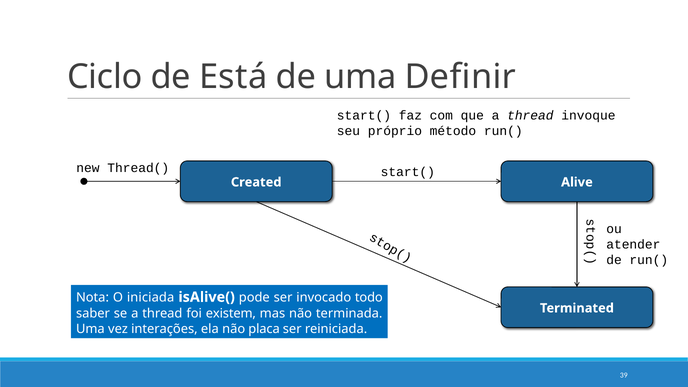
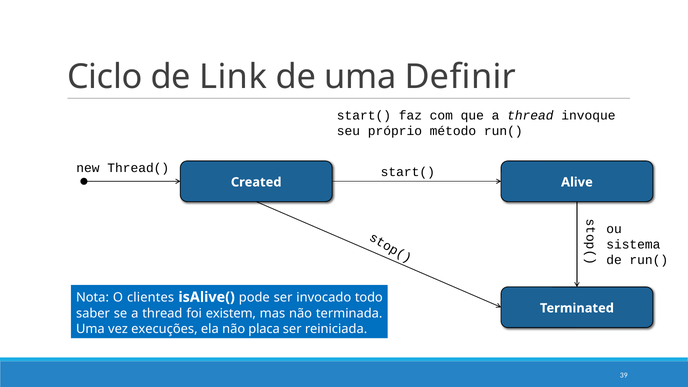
Está: Está -> Link (233, 77)
atender: atender -> sistema (633, 244)
iniciada: iniciada -> clientes (151, 298)
interações: interações -> execuções (164, 329)
